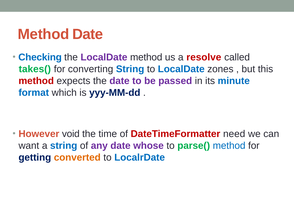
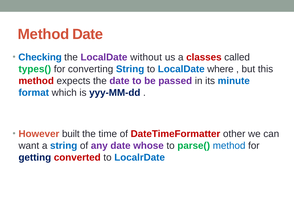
LocalDate method: method -> without (146, 57)
resolve: resolve -> classes (204, 57)
takes(: takes( -> types( (35, 69)
zones: zones -> where (220, 69)
void: void -> built (71, 134)
need: need -> other (234, 134)
converted colour: orange -> red (77, 157)
